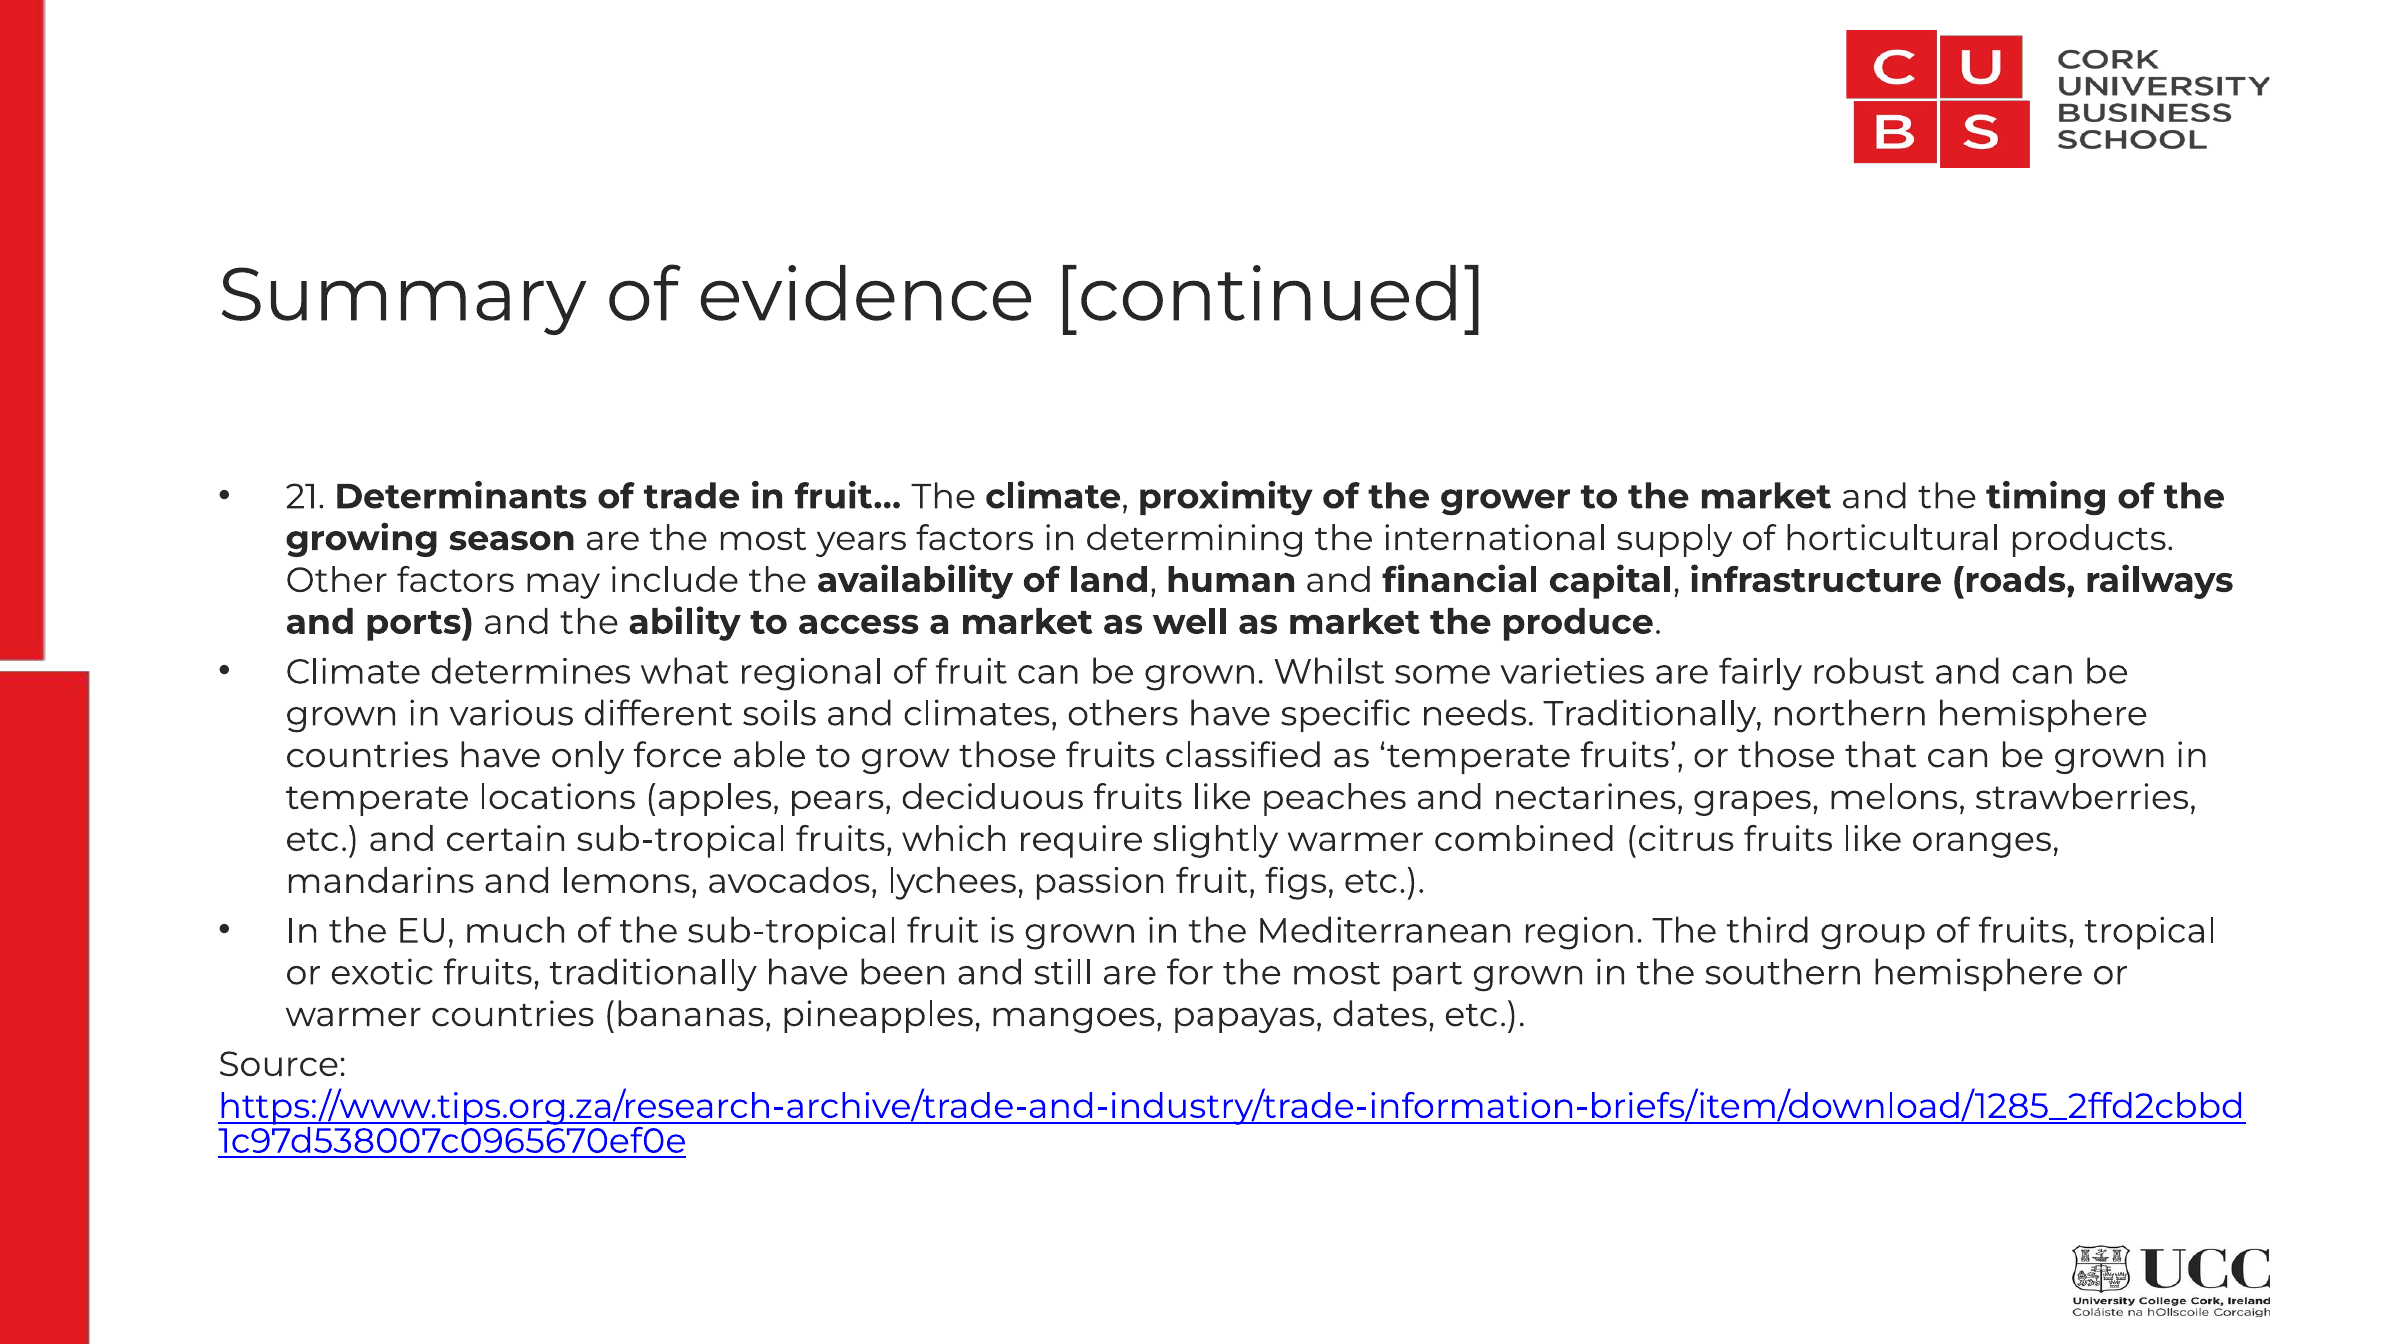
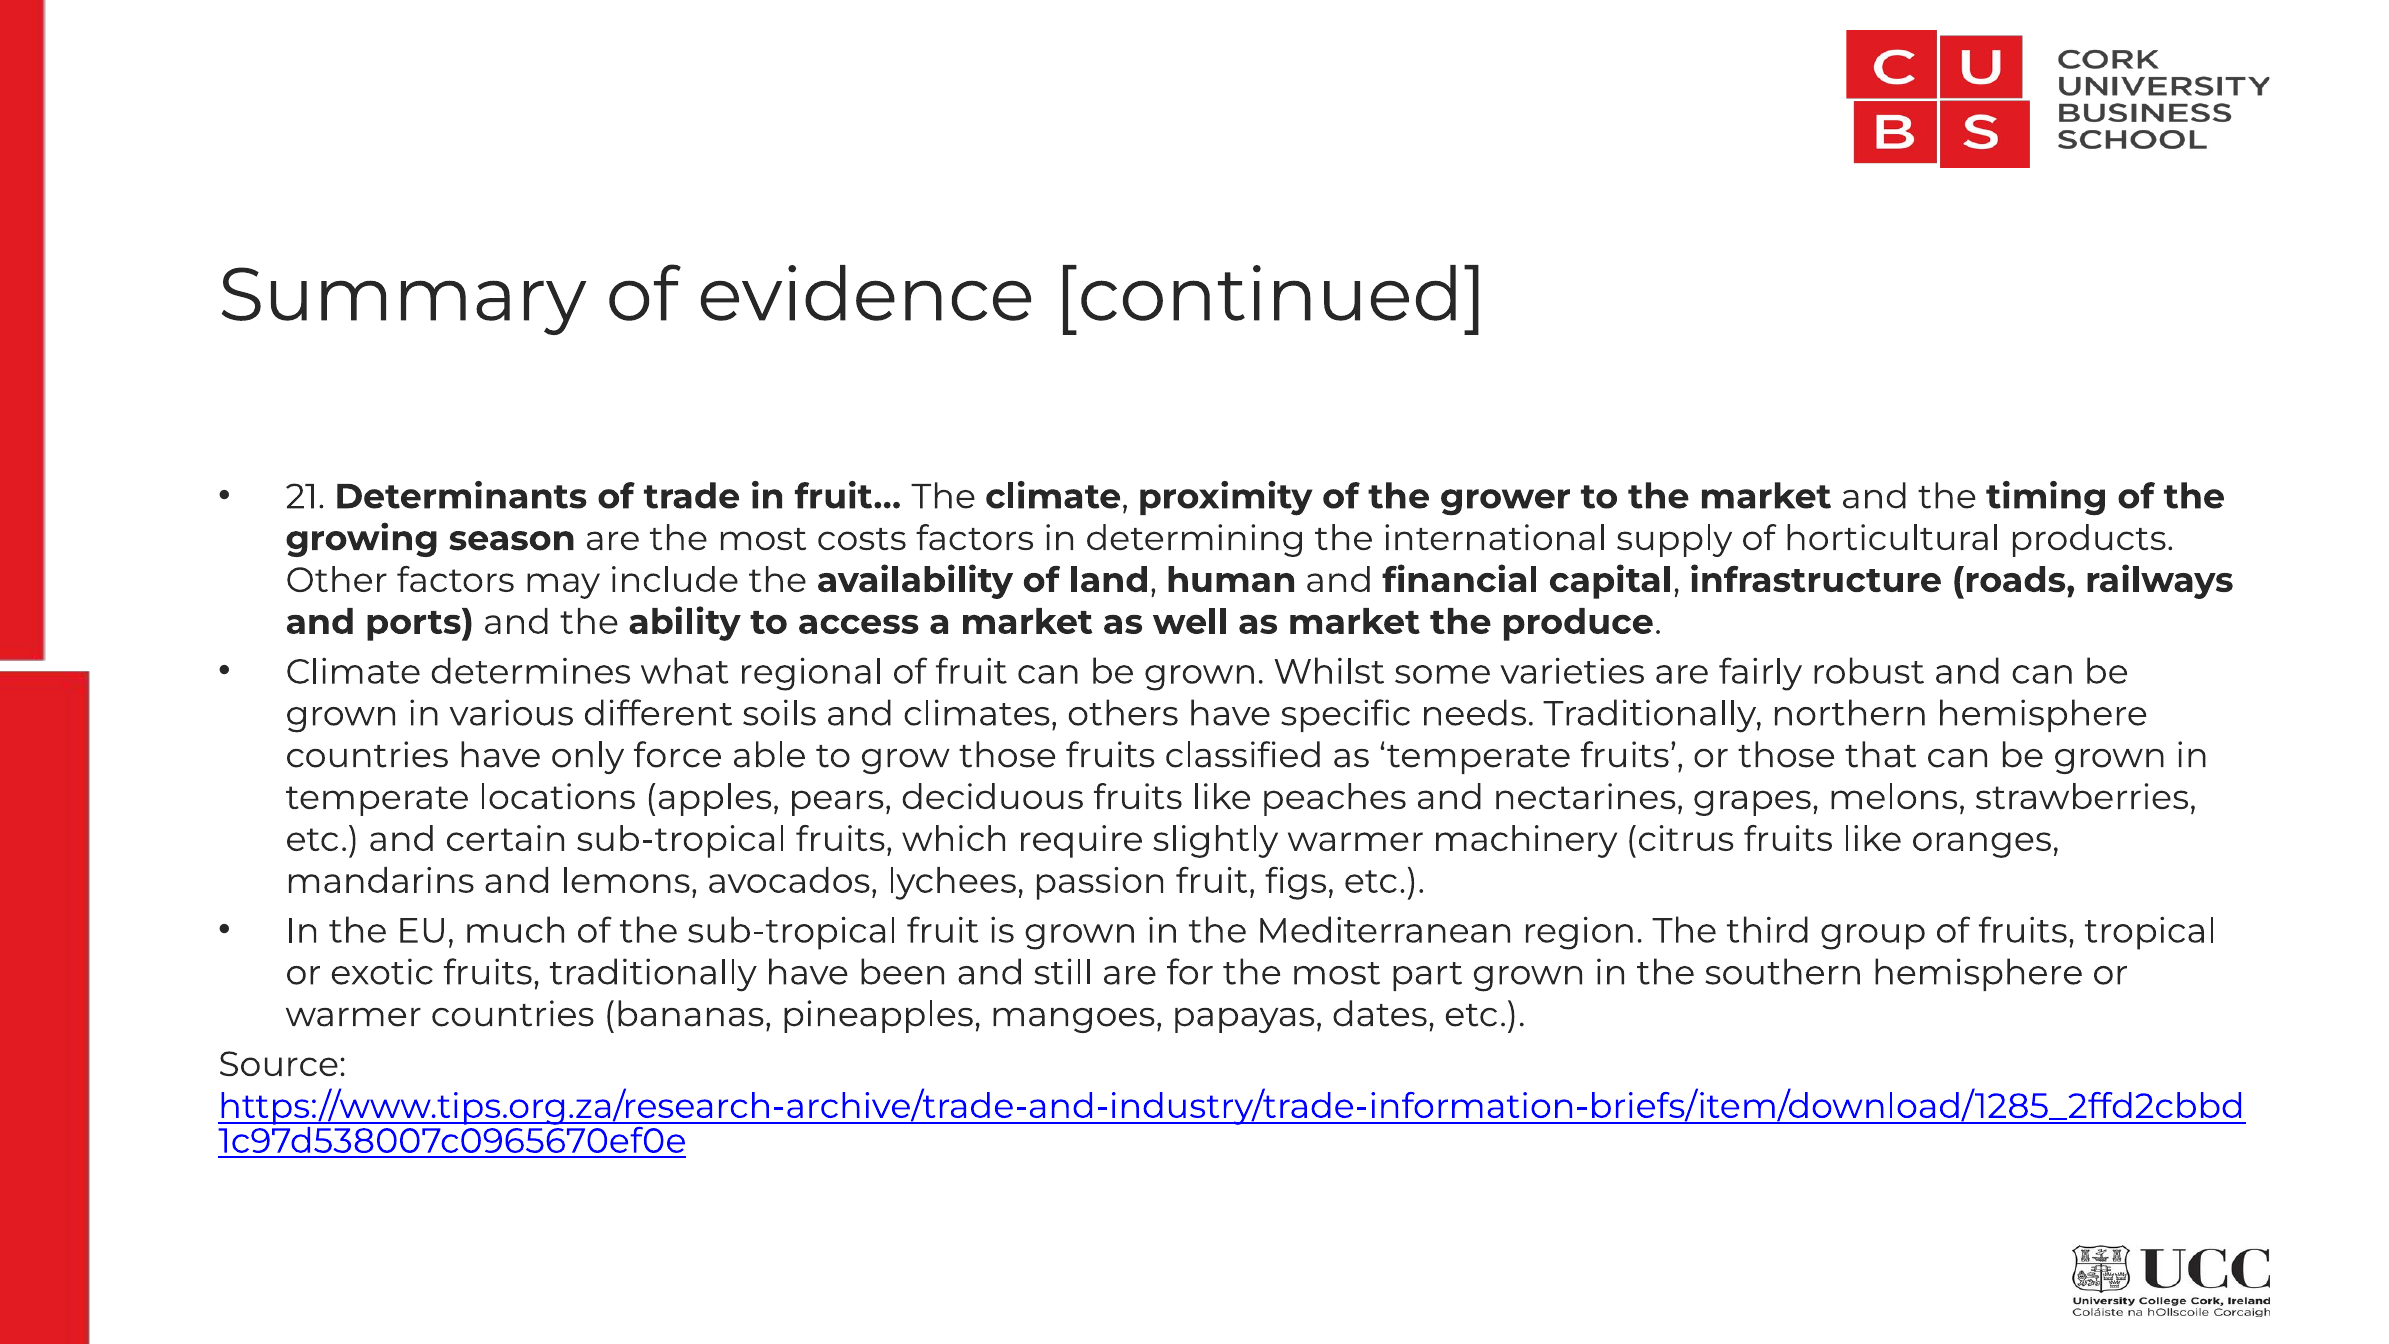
years: years -> costs (862, 539)
combined: combined -> machinery (1525, 839)
